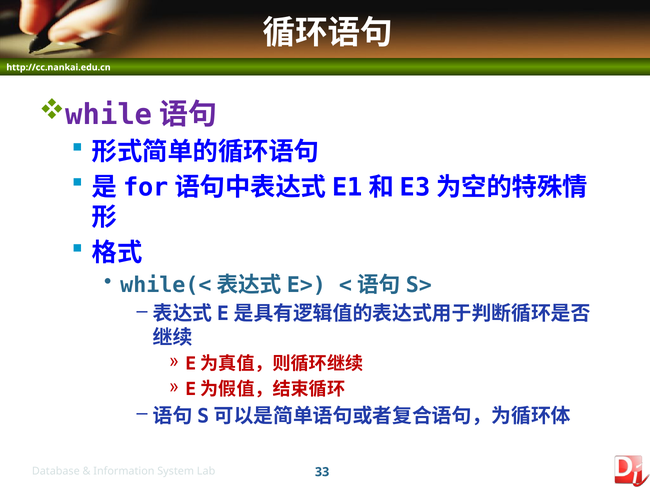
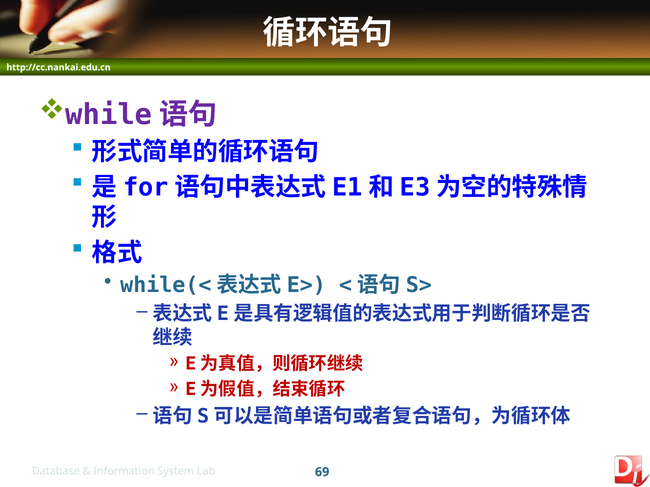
33: 33 -> 69 (322, 472)
